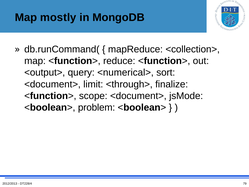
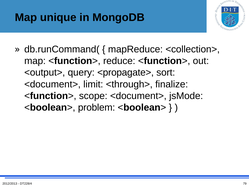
mostly: mostly -> unique (58, 17)
<numerical>: <numerical> -> <propagate> (126, 72)
